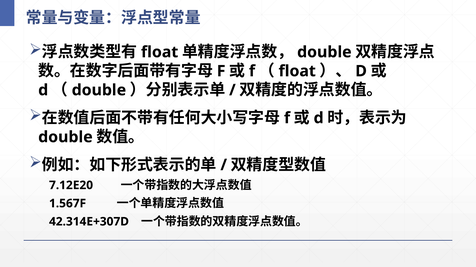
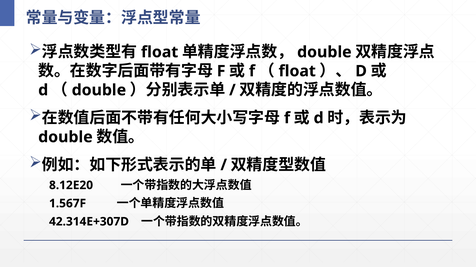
7.12E20: 7.12E20 -> 8.12E20 (71, 186)
